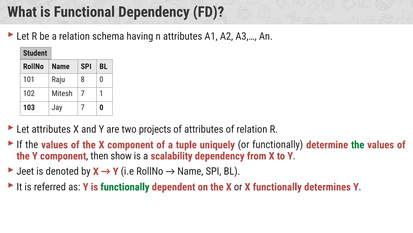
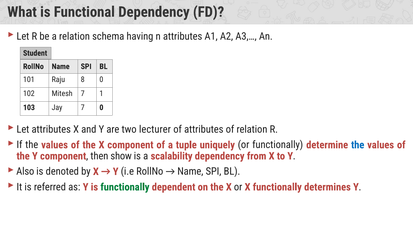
projects: projects -> lecturer (155, 129)
the colour: green -> blue (358, 144)
Jeet: Jeet -> Also (25, 171)
